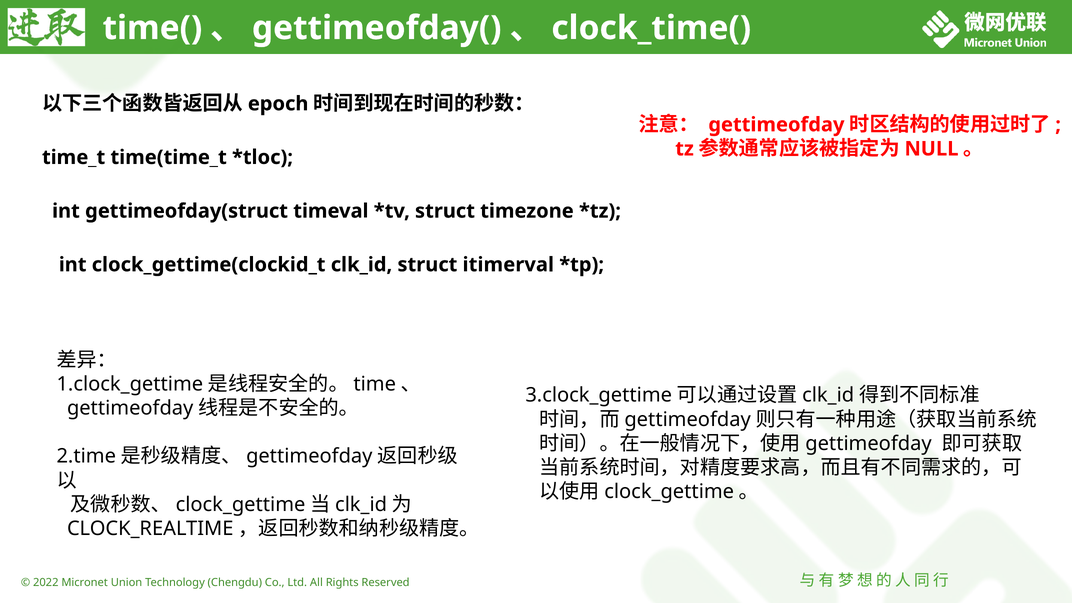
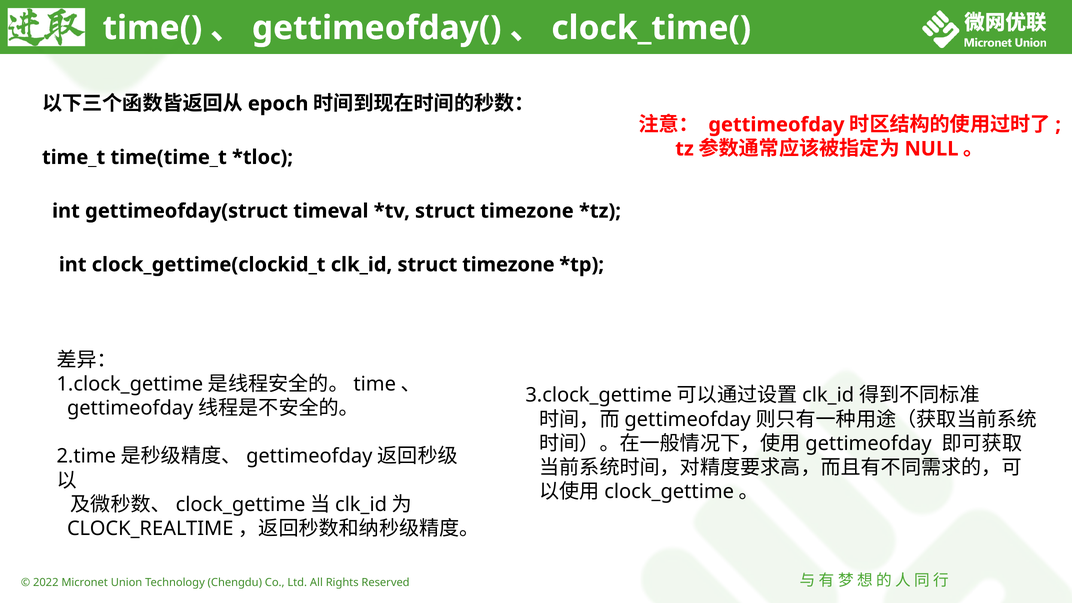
clk_id struct itimerval: itimerval -> timezone (508, 265)
